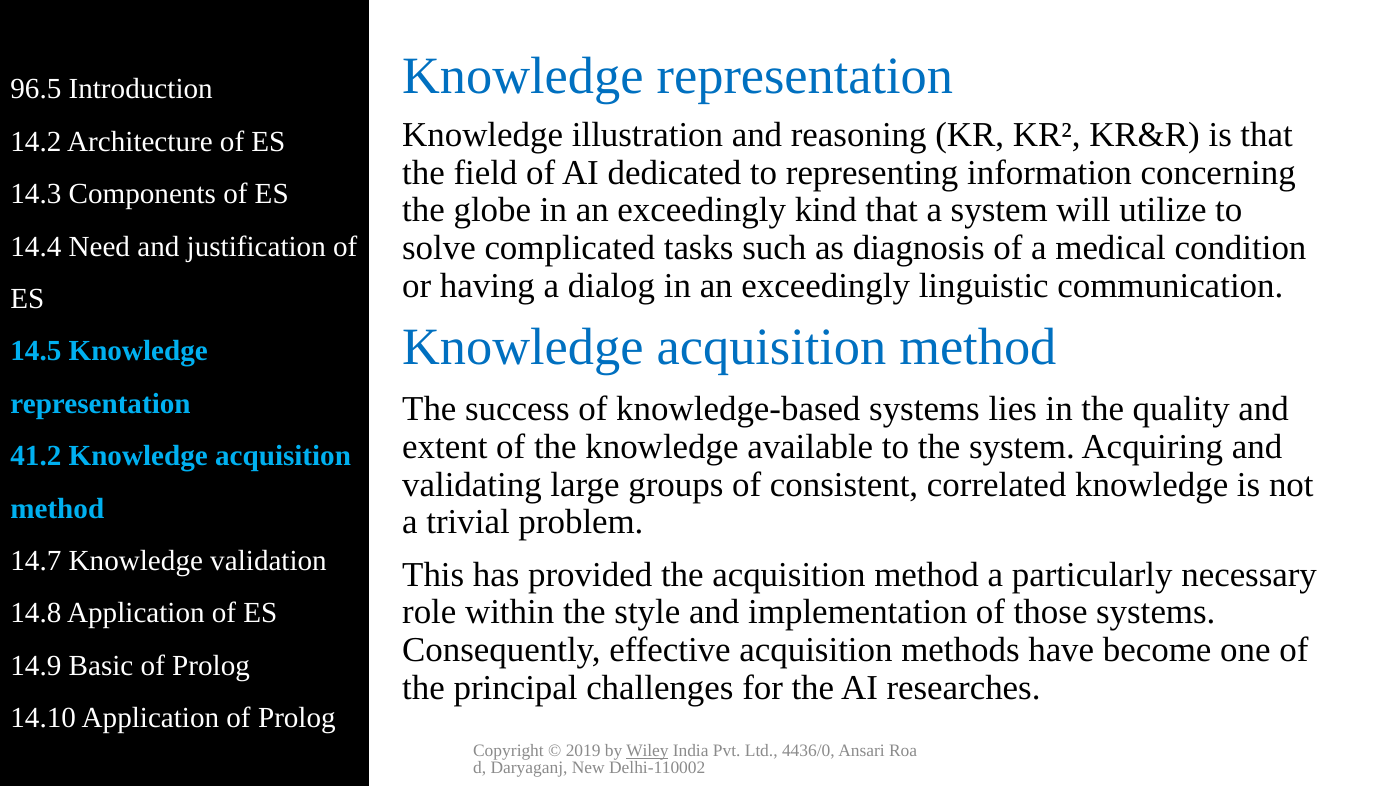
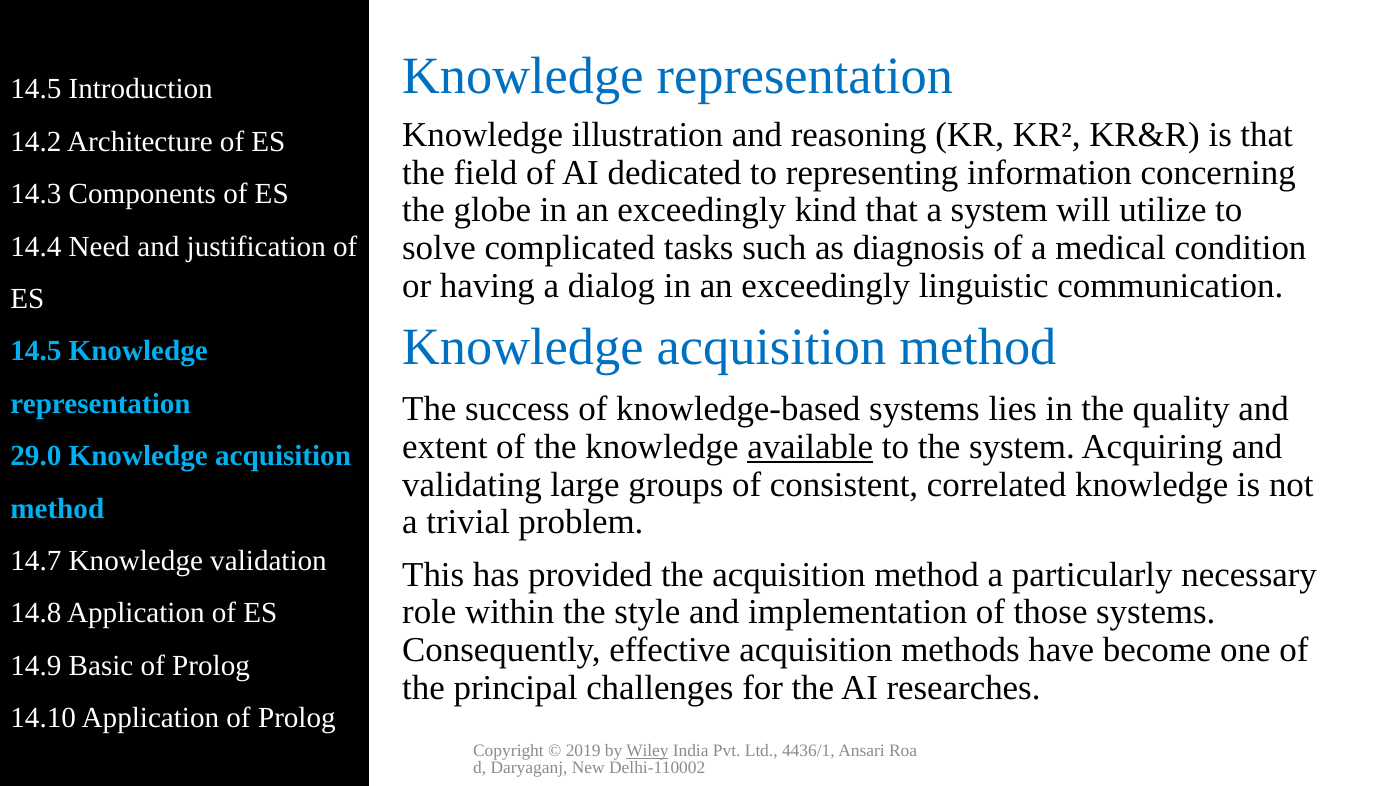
96.5: 96.5 -> 14.5 (36, 89)
available underline: none -> present (810, 447)
41.2: 41.2 -> 29.0 (36, 456)
4436/0: 4436/0 -> 4436/1 (808, 750)
